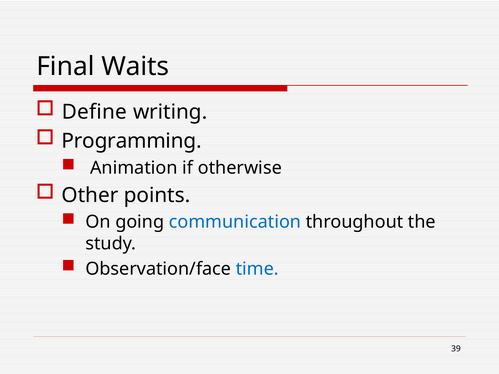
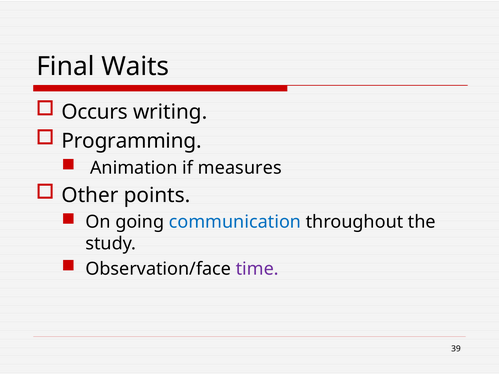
Define: Define -> Occurs (95, 112)
otherwise: otherwise -> measures (240, 168)
time colour: blue -> purple (257, 269)
